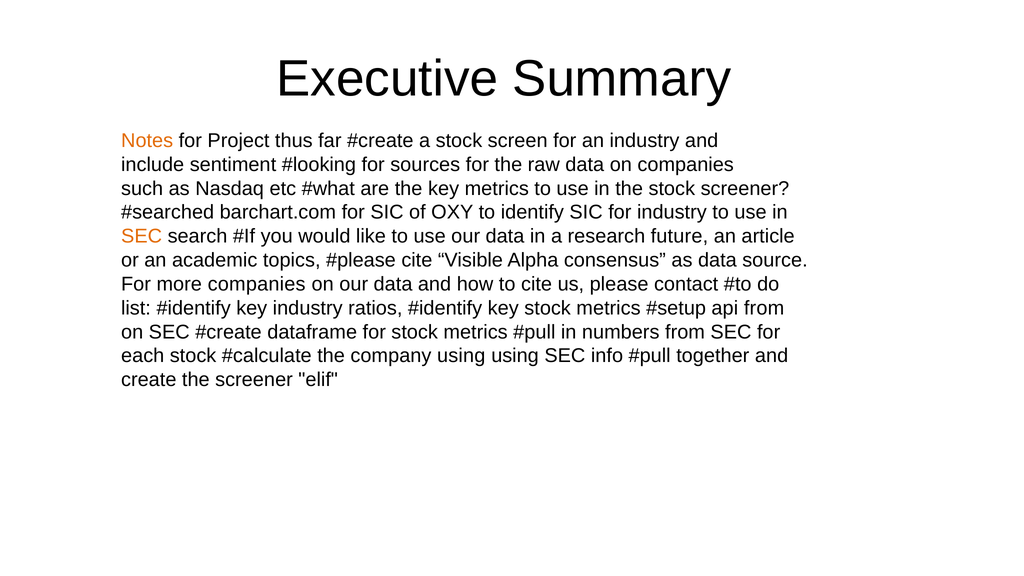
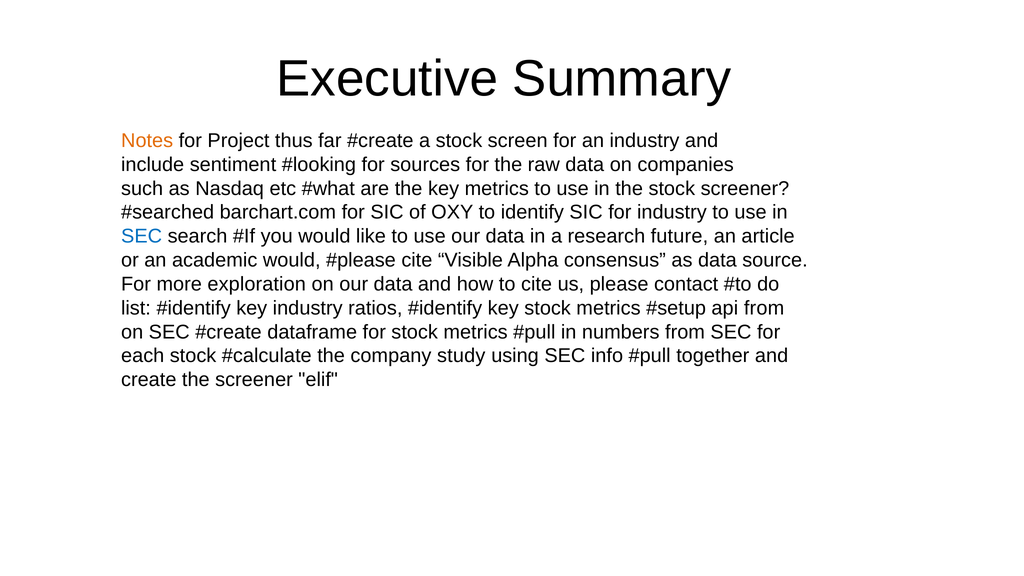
SEC colour: orange -> blue (142, 236)
academic topics: topics -> would (292, 260)
more companies: companies -> exploration (257, 284)
company using: using -> study (461, 356)
